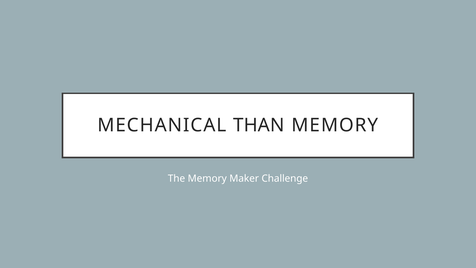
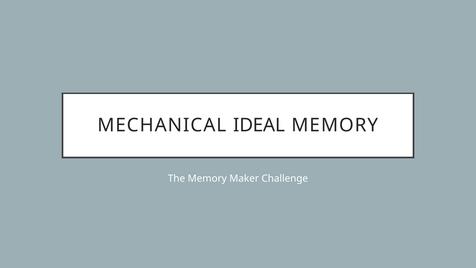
THAN: THAN -> IDEAL (259, 125)
